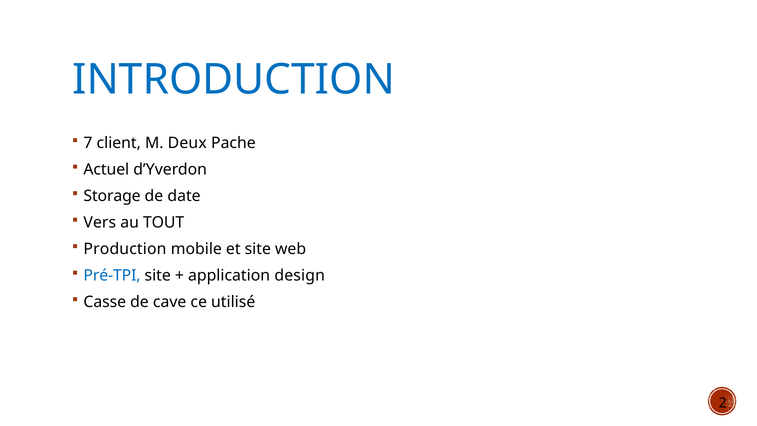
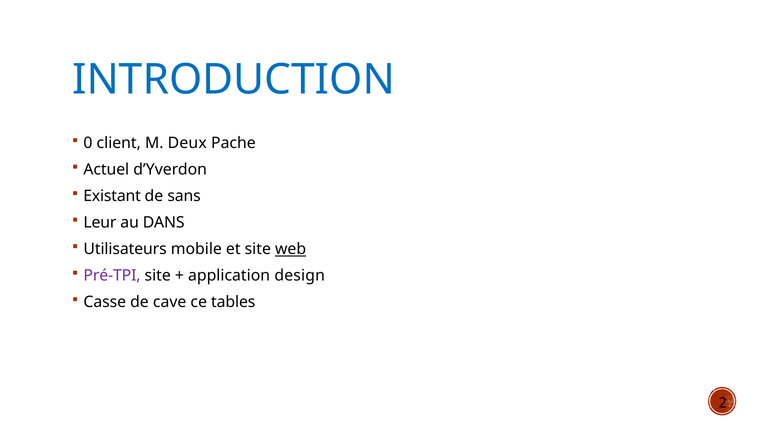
7: 7 -> 0 (88, 143)
Storage: Storage -> Existant (112, 196)
date: date -> sans (184, 196)
Vers: Vers -> Leur (100, 222)
TOUT: TOUT -> DANS (164, 222)
Production: Production -> Utilisateurs (125, 249)
web underline: none -> present (291, 249)
Pré-TPI colour: blue -> purple (112, 275)
utilisé: utilisé -> tables (233, 302)
